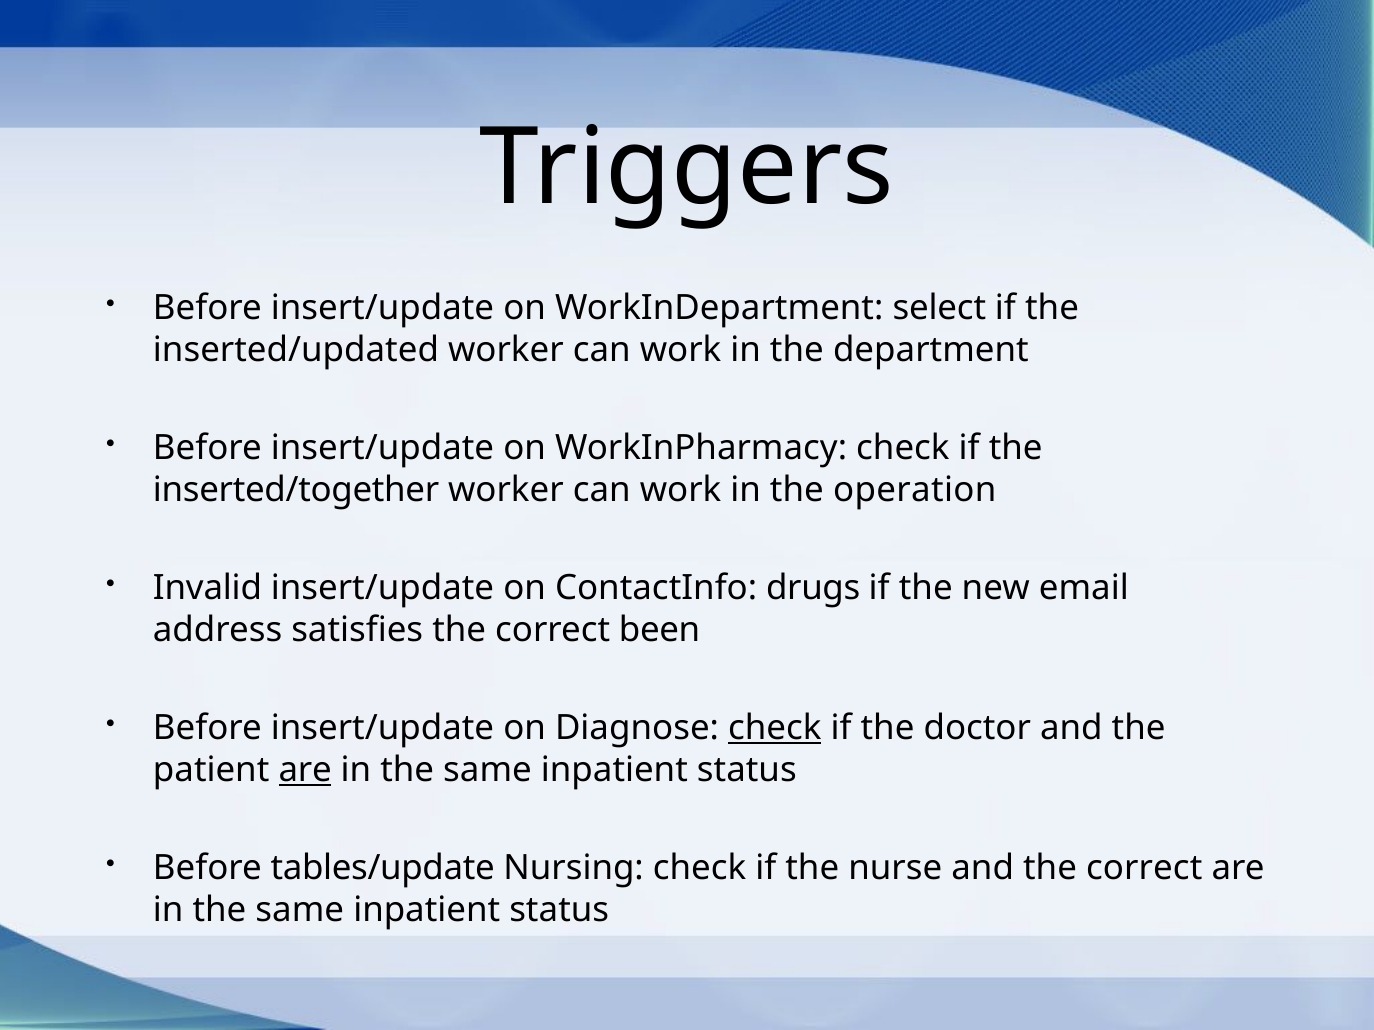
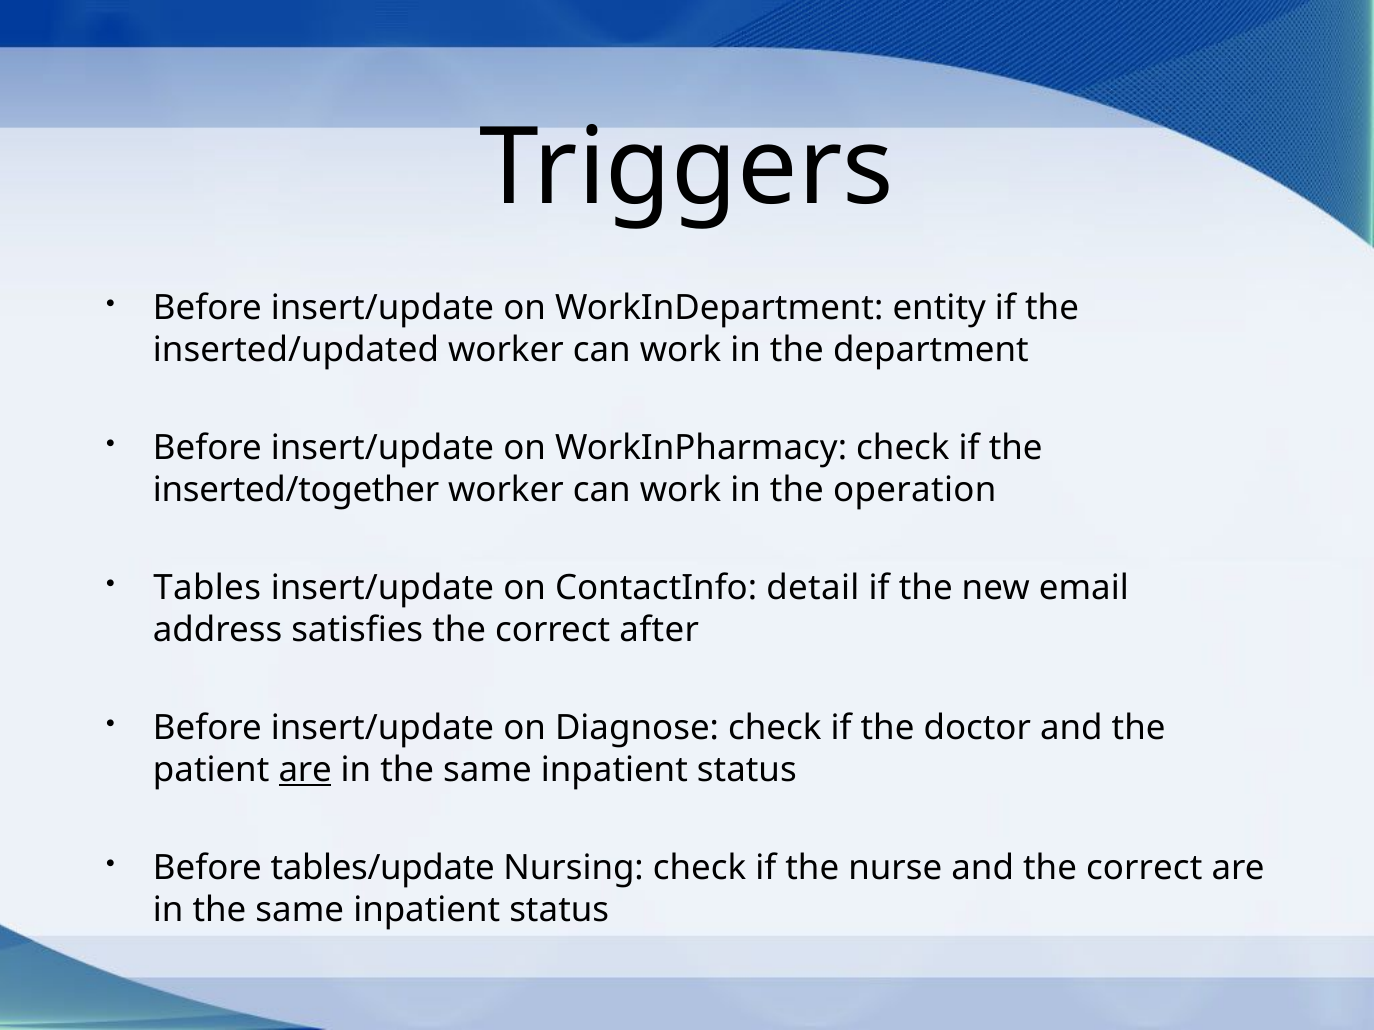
select: select -> entity (939, 309)
Invalid: Invalid -> Tables (207, 589)
drugs: drugs -> detail (813, 589)
been: been -> after (659, 631)
check underline: present -> none (775, 729)
